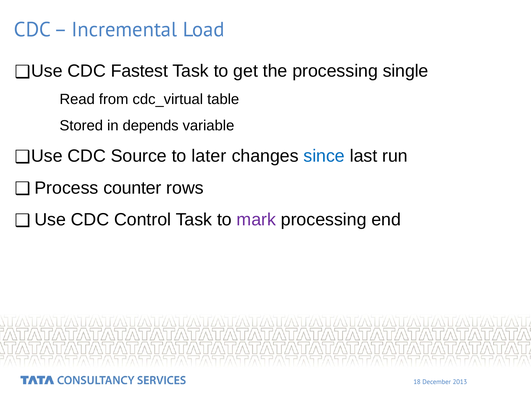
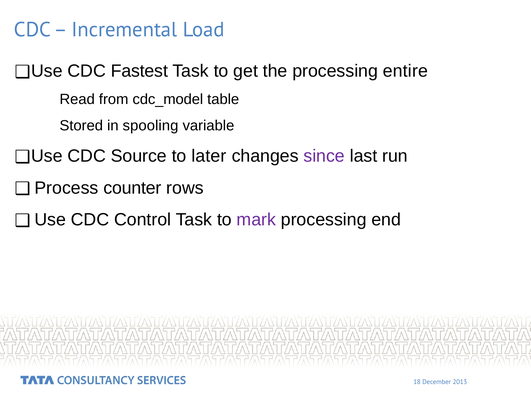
single: single -> entire (405, 71)
cdc_virtual: cdc_virtual -> cdc_model (168, 99)
depends: depends -> spooling (151, 126)
since colour: blue -> purple (324, 156)
